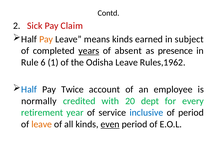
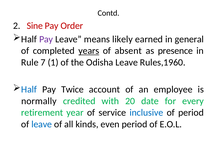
Sick: Sick -> Sine (35, 26)
Claim: Claim -> Order (72, 26)
Pay colour: orange -> purple (46, 39)
means kinds: kinds -> likely (123, 39)
subject: subject -> general (189, 39)
6: 6 -> 7 (43, 62)
Rules,1962: Rules,1962 -> Rules,1960 (163, 62)
dept: dept -> date (150, 101)
leave colour: orange -> blue (42, 124)
even underline: present -> none (110, 124)
